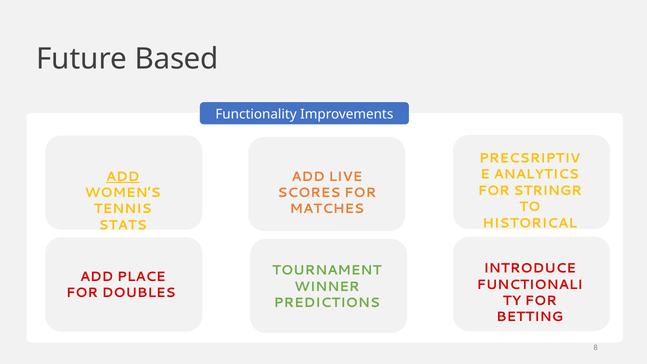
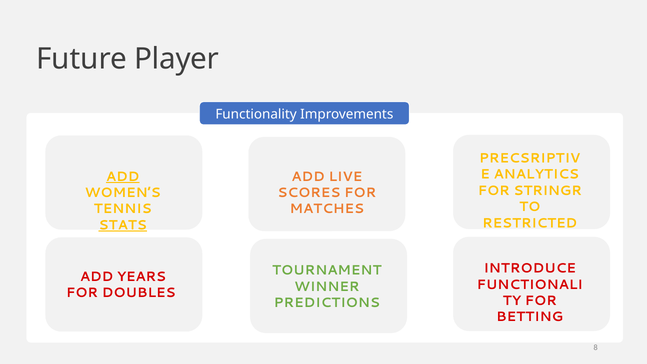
Based: Based -> Player (177, 59)
HISTORICAL: HISTORICAL -> RESTRICTED (530, 223)
STATS underline: none -> present (123, 225)
PLACE: PLACE -> YEARS (141, 277)
